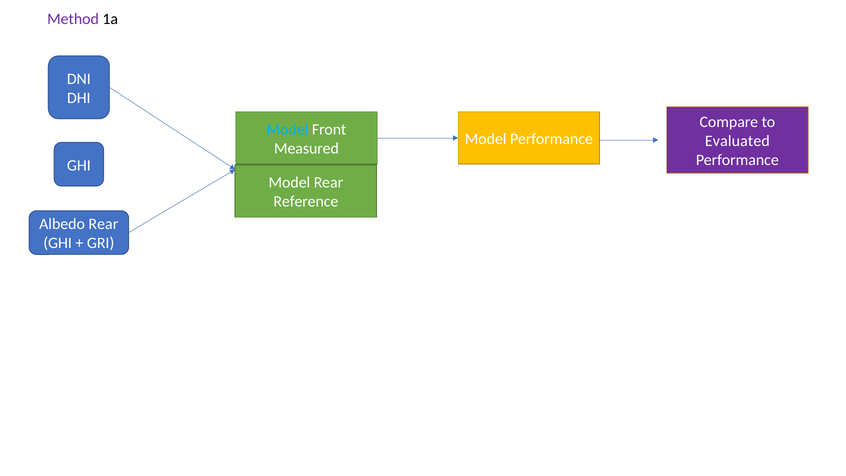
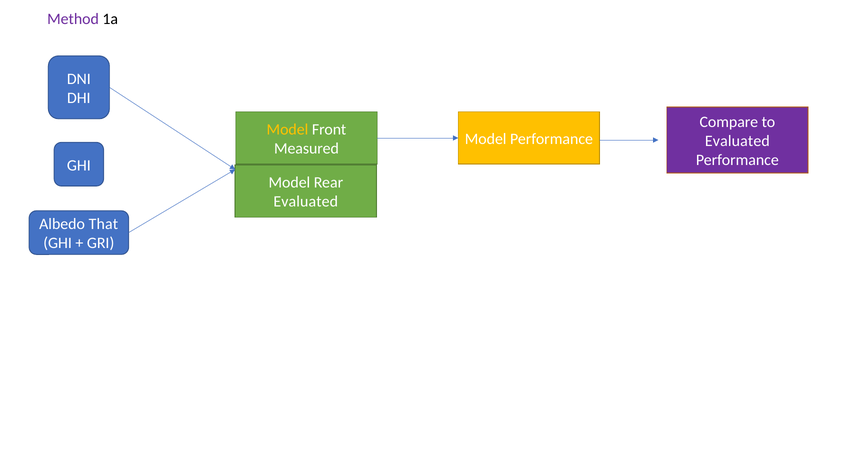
Model colour: light blue -> yellow (287, 130)
Reference: Reference -> Evaluated (306, 202)
Albedo Rear: Rear -> That (103, 224)
